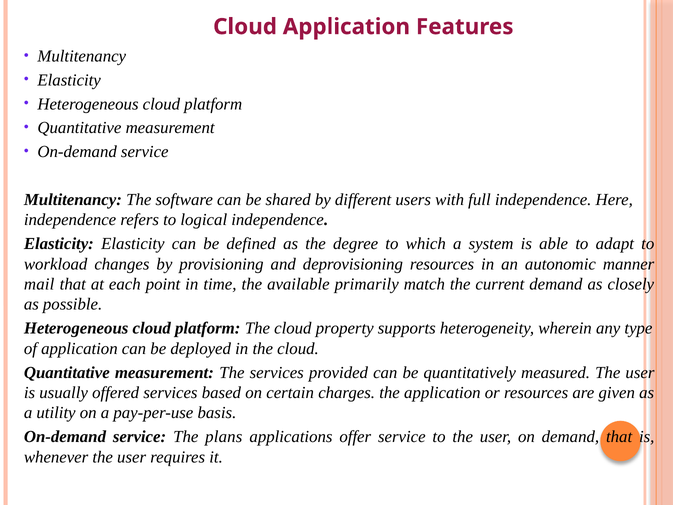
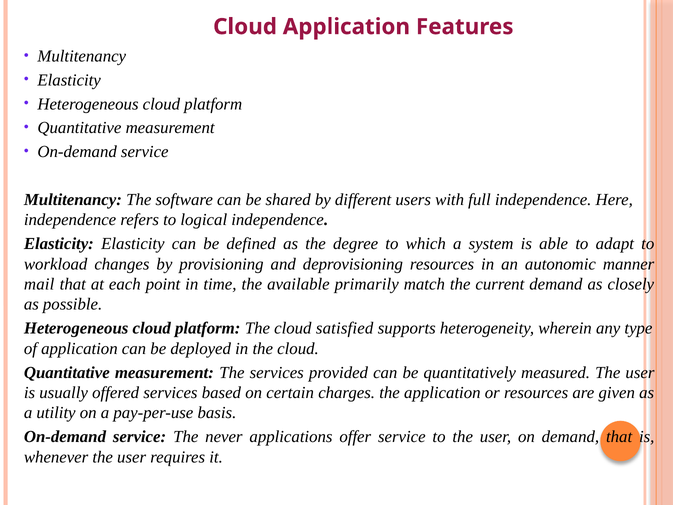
property: property -> satisfied (345, 328)
plans: plans -> never (224, 437)
